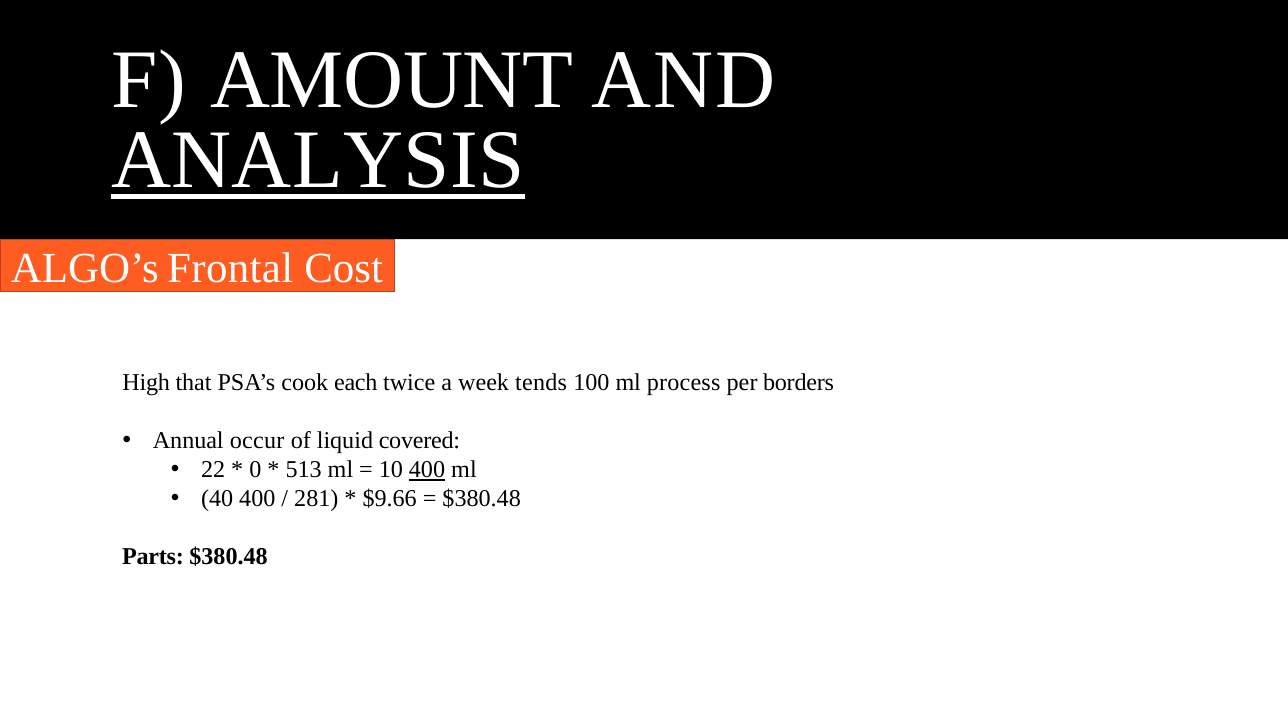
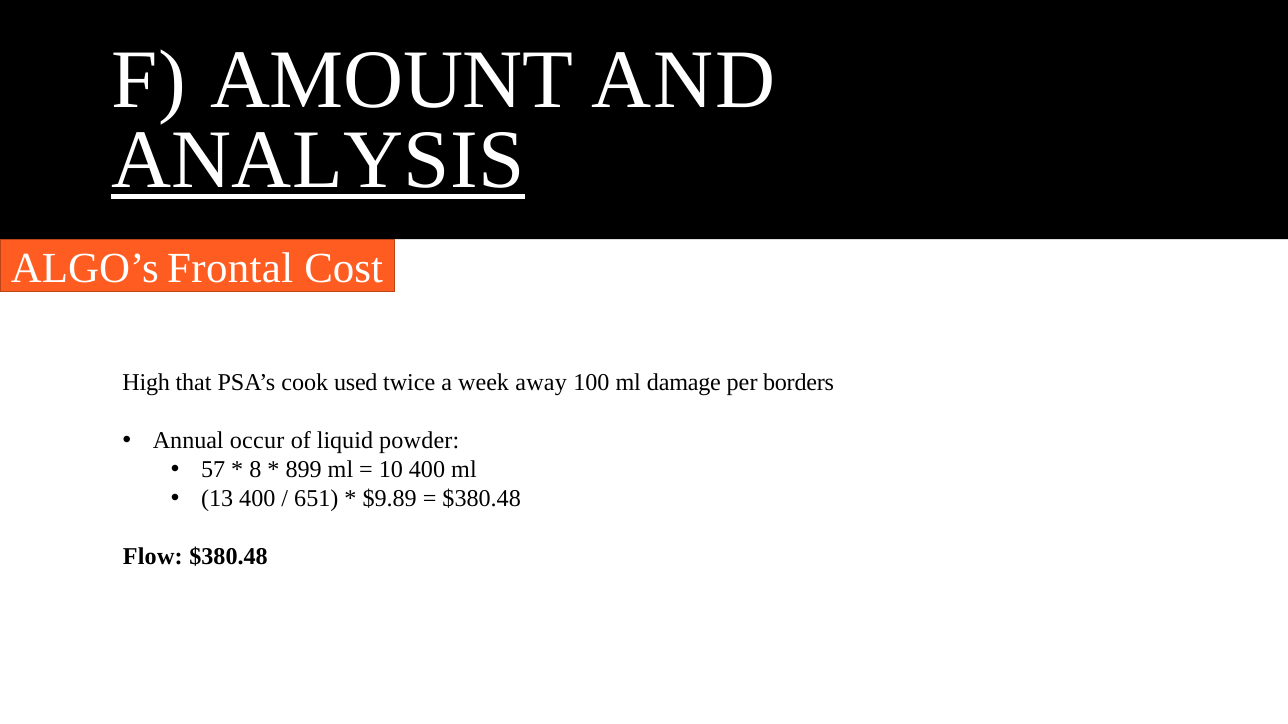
each: each -> used (356, 383)
tends: tends -> away (541, 383)
process: process -> damage (684, 383)
covered: covered -> powder (419, 441)
22: 22 -> 57 (213, 470)
0: 0 -> 8 (255, 470)
513: 513 -> 899 (304, 470)
400 underline: present -> none (427, 470)
40: 40 -> 13 (217, 499)
281: 281 -> 651 (316, 499)
$9.66: $9.66 -> $9.89 (390, 499)
Parts: Parts -> Flow (153, 557)
